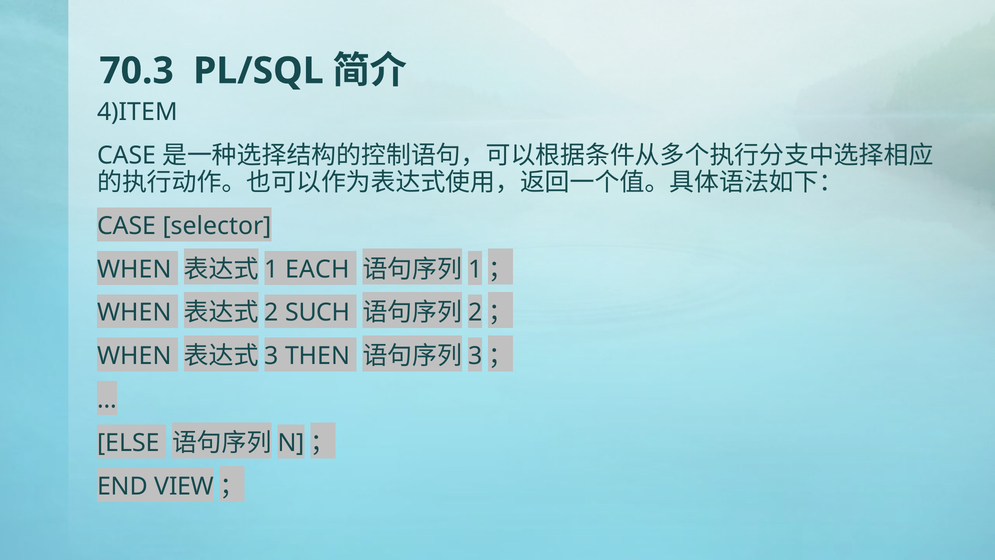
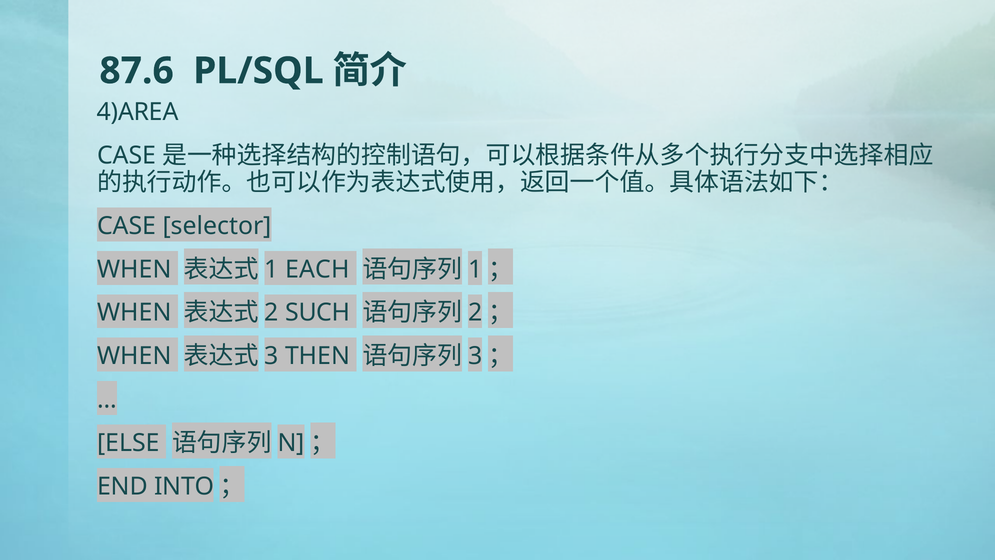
70.3: 70.3 -> 87.6 (137, 71)
4)ITEM: 4)ITEM -> 4)AREA (138, 112)
VIEW: VIEW -> INTO (184, 486)
